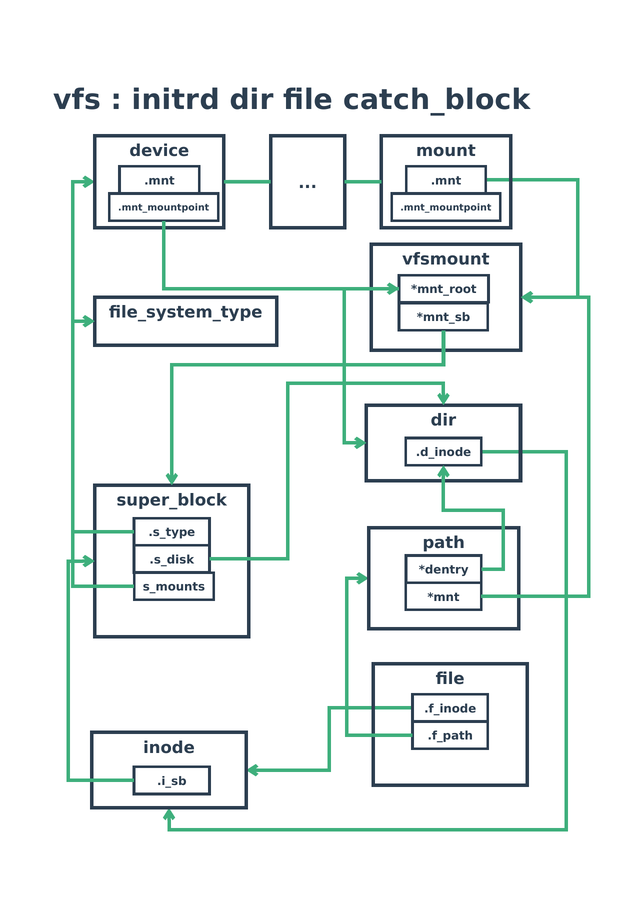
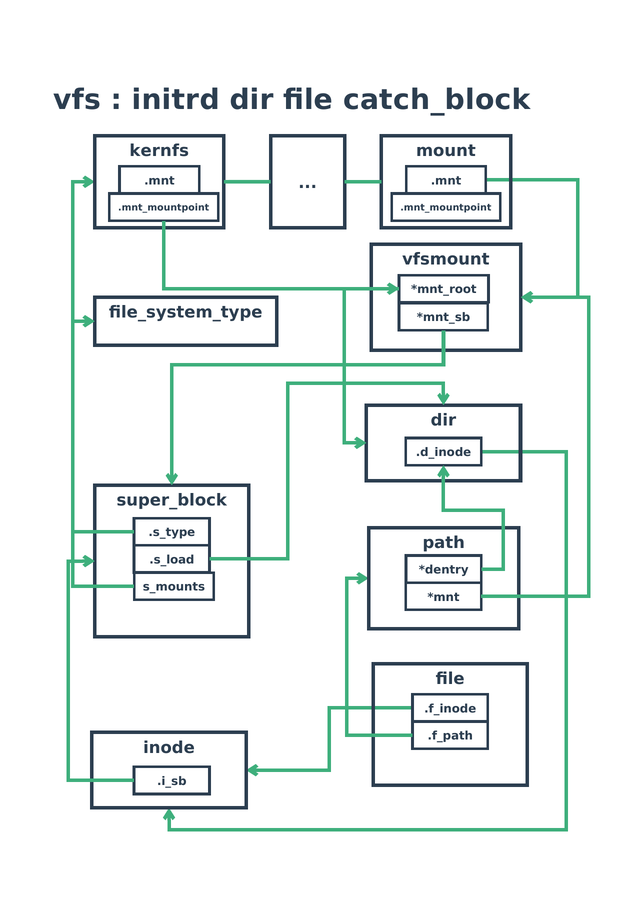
device: device -> kernfs (159, 151)
.s_disk: .s_disk -> .s_load (172, 560)
